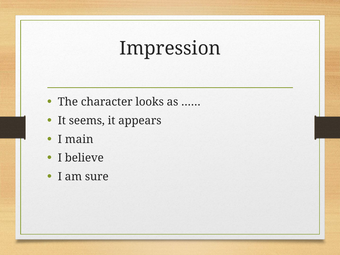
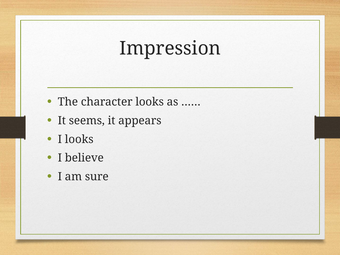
I main: main -> looks (79, 139)
